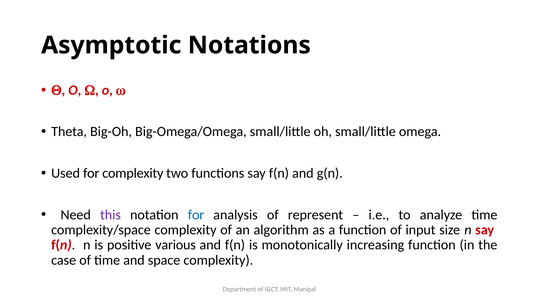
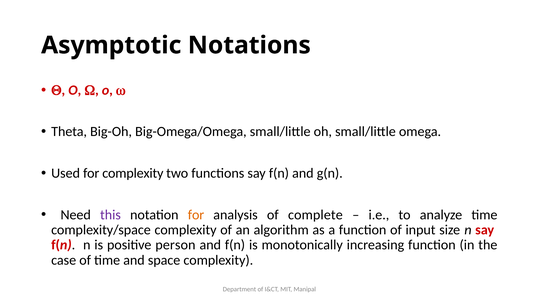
for colour: blue -> orange (196, 215)
represent: represent -> complete (315, 215)
various: various -> person (175, 245)
